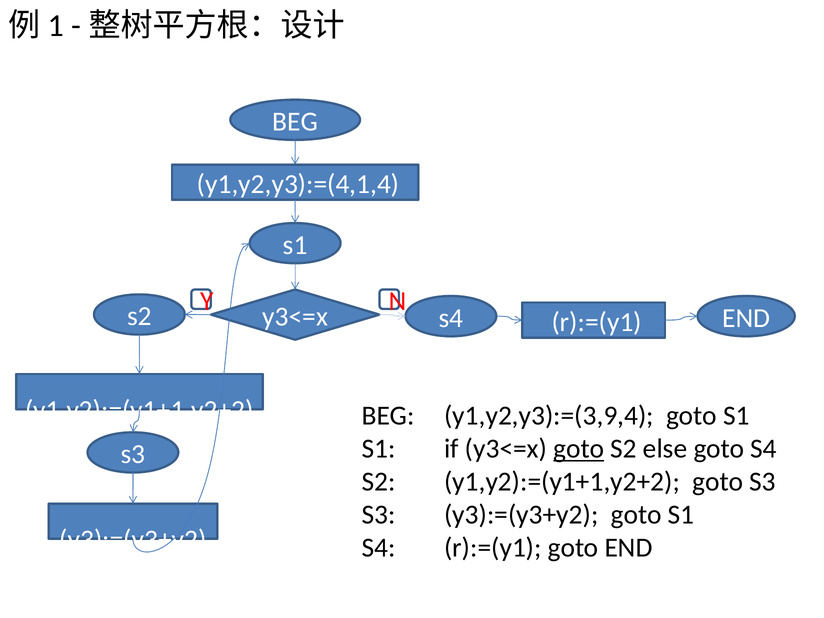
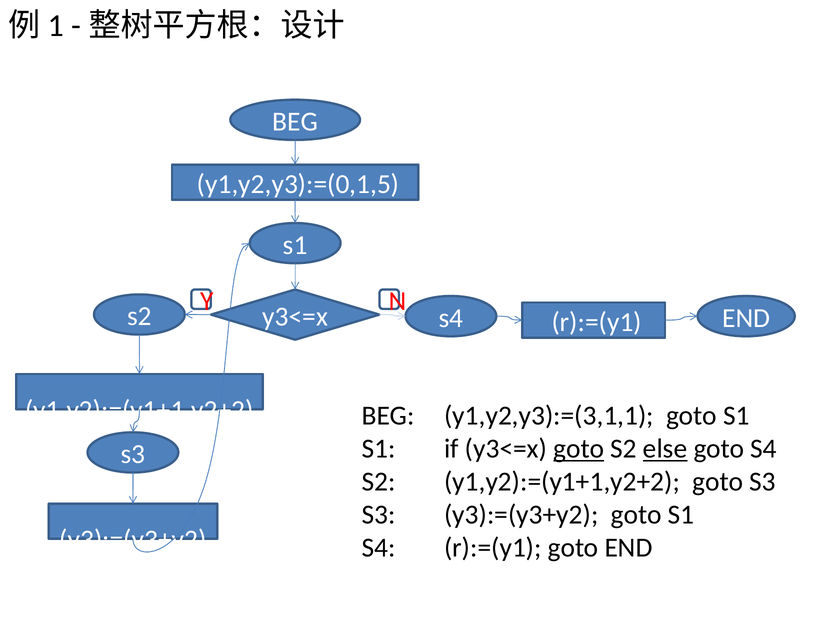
y1,y2,y3):=(4,1,4: y1,y2,y3):=(4,1,4 -> y1,y2,y3):=(0,1,5 (298, 184)
y1,y2,y3):=(3,9,4: y1,y2,y3):=(3,9,4 -> y1,y2,y3):=(3,1,1 (549, 416)
else underline: none -> present (665, 449)
